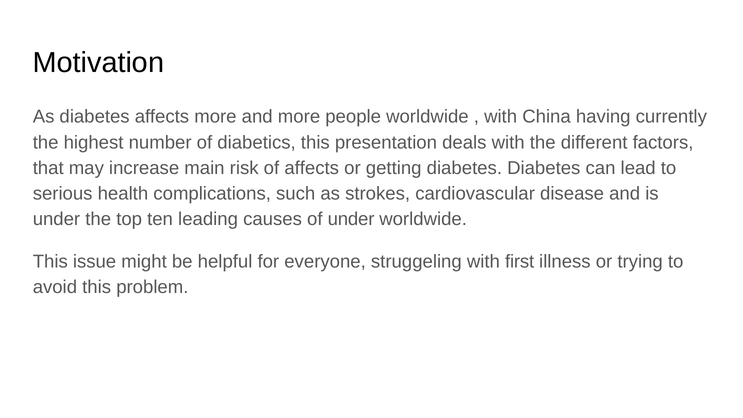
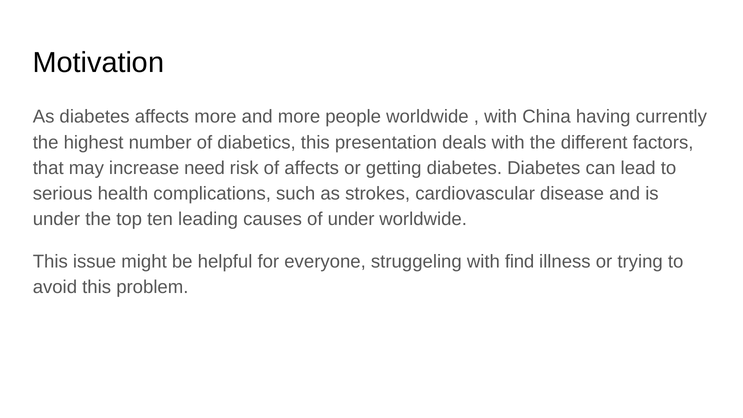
main: main -> need (205, 168)
first: first -> find (520, 261)
